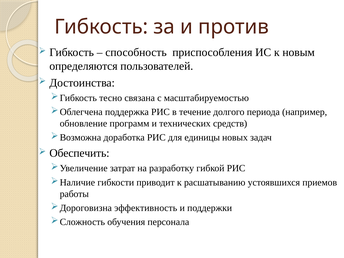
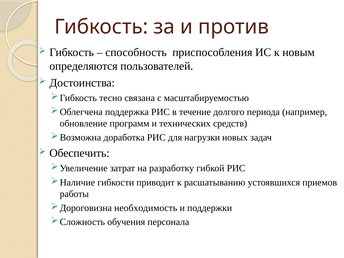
единицы: единицы -> нагрузки (202, 138)
эффективность: эффективность -> необходимость (146, 208)
